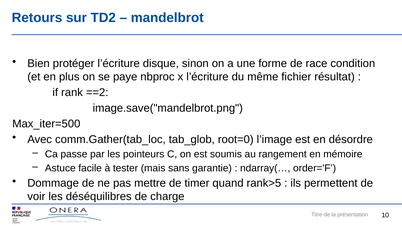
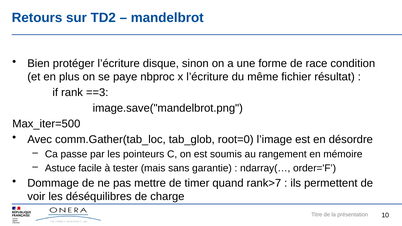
==2: ==2 -> ==3 (97, 93)
rank>5: rank>5 -> rank>7 (264, 183)
